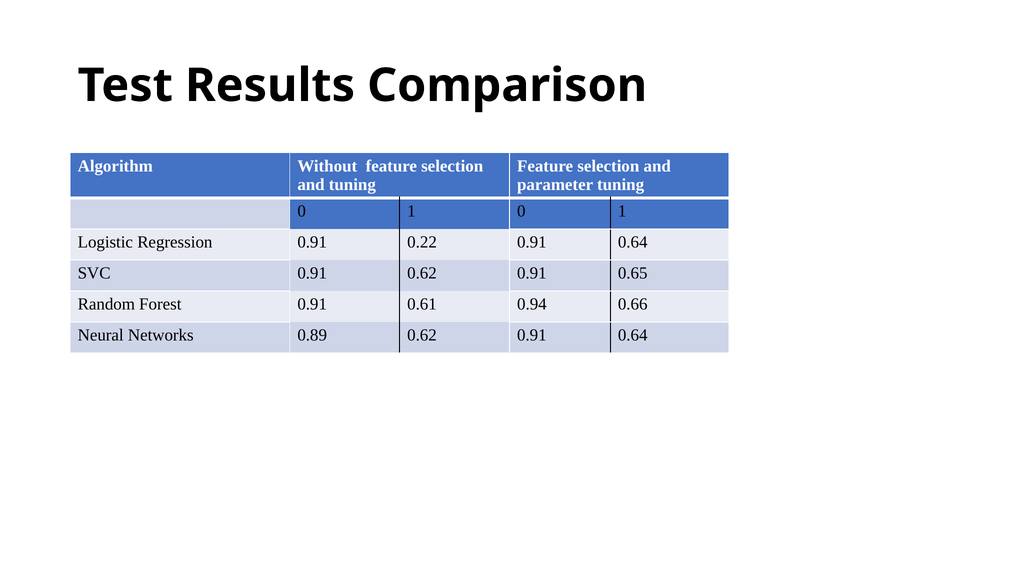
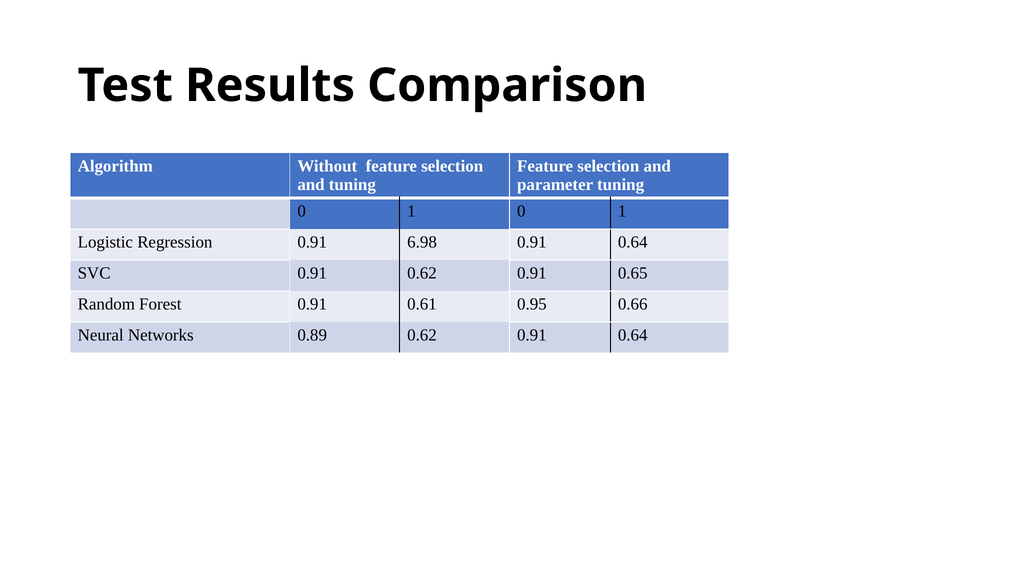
0.22: 0.22 -> 6.98 (422, 242)
0.94: 0.94 -> 0.95 (532, 304)
